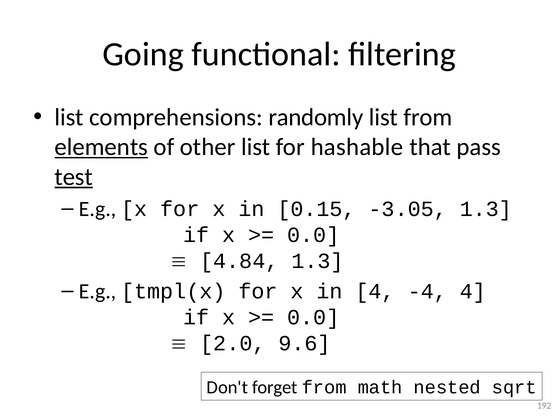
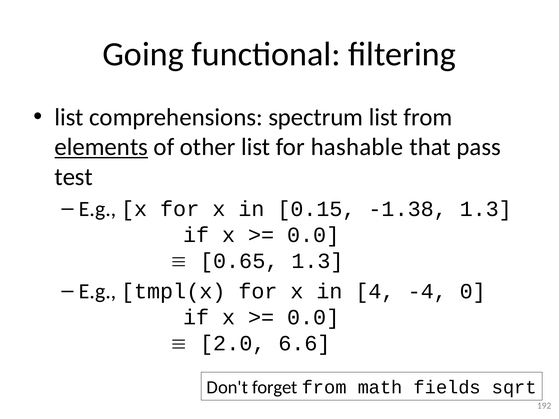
randomly: randomly -> spectrum (316, 117)
test underline: present -> none (74, 177)
-3.05: -3.05 -> -1.38 (408, 209)
4.84: 4.84 -> 0.65 (239, 261)
-4 4: 4 -> 0 (473, 291)
9.6: 9.6 -> 6.6 (304, 344)
nested: nested -> fields (447, 388)
